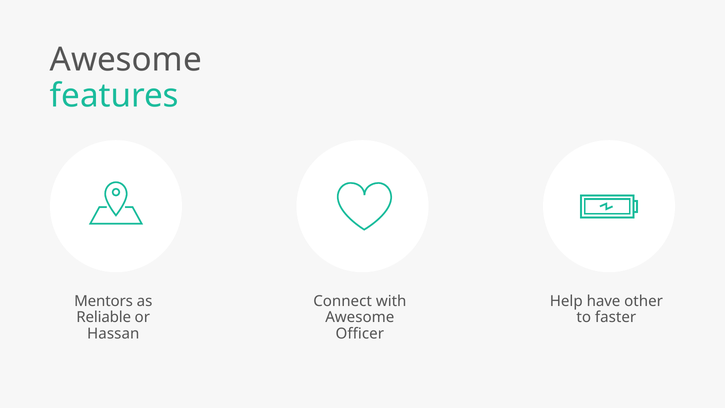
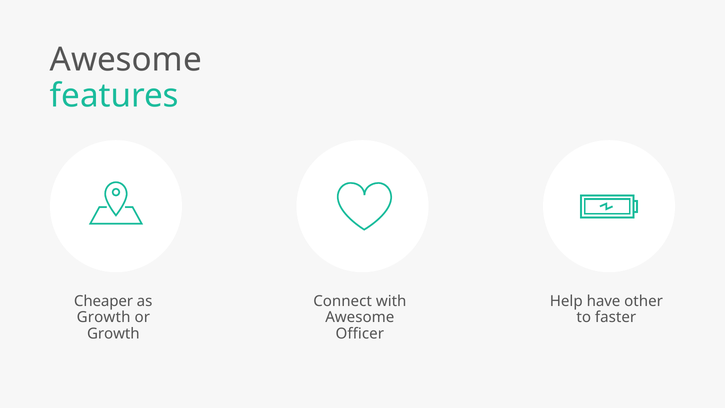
Mentors: Mentors -> Cheaper (104, 301)
Reliable: Reliable -> Growth (104, 317)
Hassan: Hassan -> Growth (113, 334)
